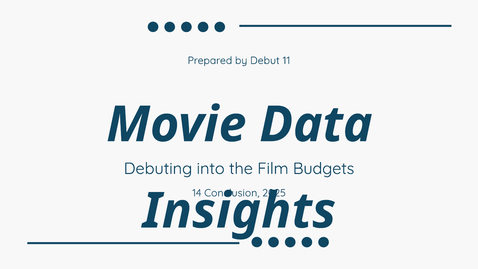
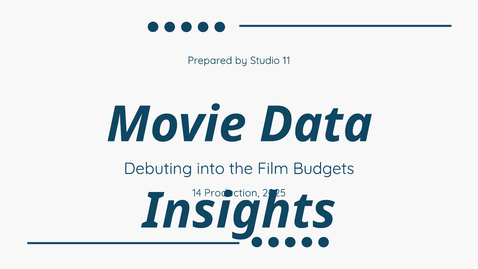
Debut: Debut -> Studio (265, 60)
Conclusion: Conclusion -> Production (232, 193)
